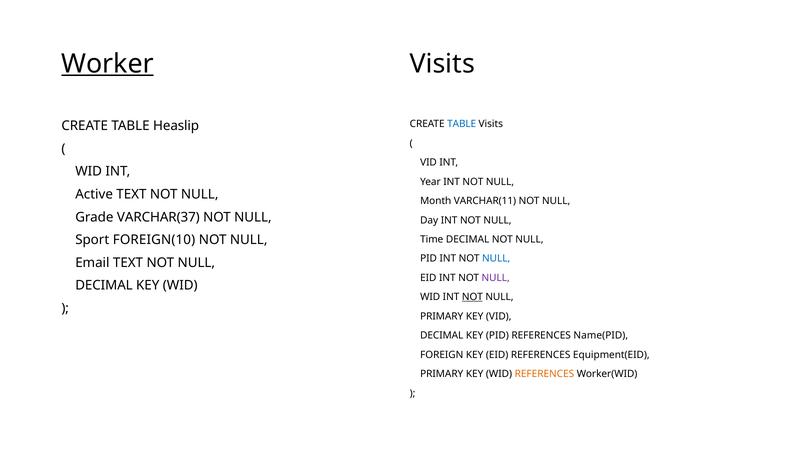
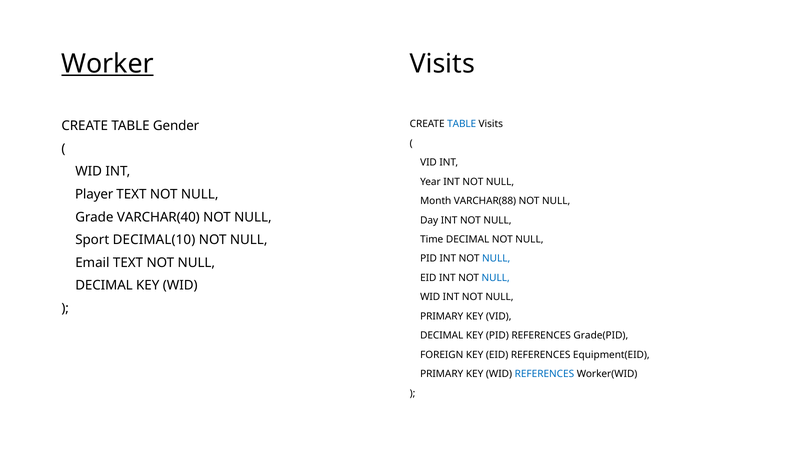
Heaslip: Heaslip -> Gender (176, 126)
Active: Active -> Player (94, 194)
VARCHAR(11: VARCHAR(11 -> VARCHAR(88 (485, 201)
VARCHAR(37: VARCHAR(37 -> VARCHAR(40 (158, 217)
FOREIGN(10: FOREIGN(10 -> DECIMAL(10 (154, 240)
NULL colour: purple -> blue (496, 278)
NOT underline: present -> none (472, 297)
Name(PID: Name(PID -> Grade(PID (601, 336)
REFERENCES colour: orange -> blue (544, 374)
